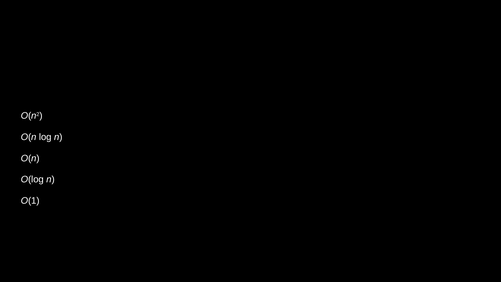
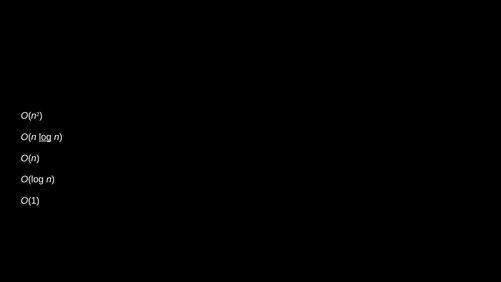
log underline: none -> present (45, 137)
